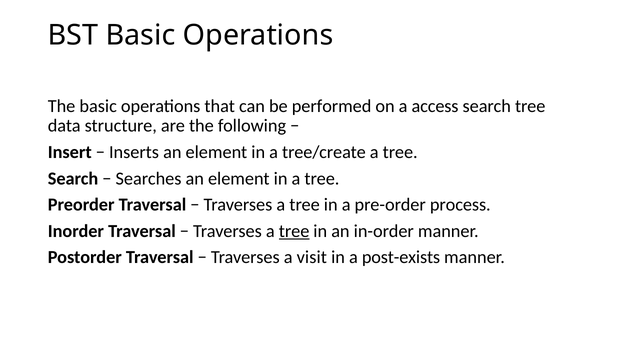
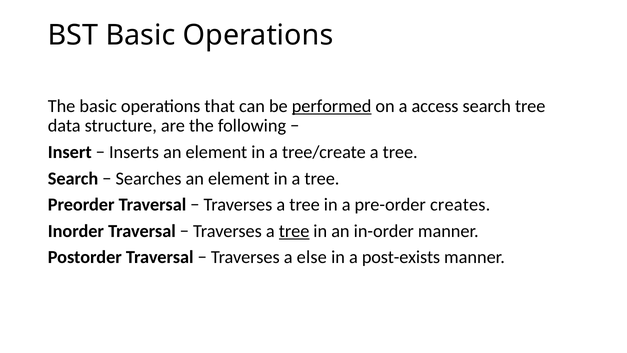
performed underline: none -> present (332, 106)
process: process -> creates (460, 205)
visit: visit -> else (312, 257)
